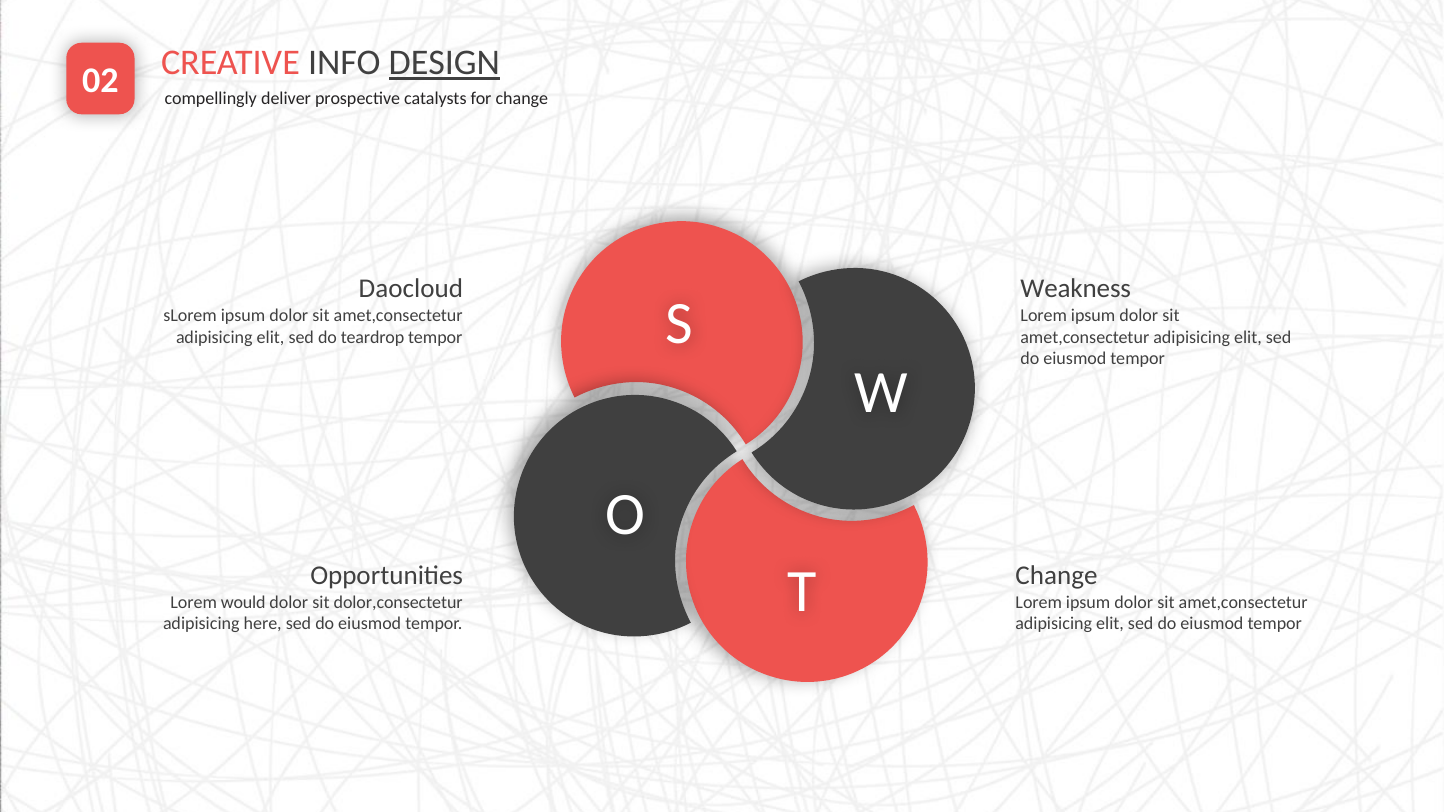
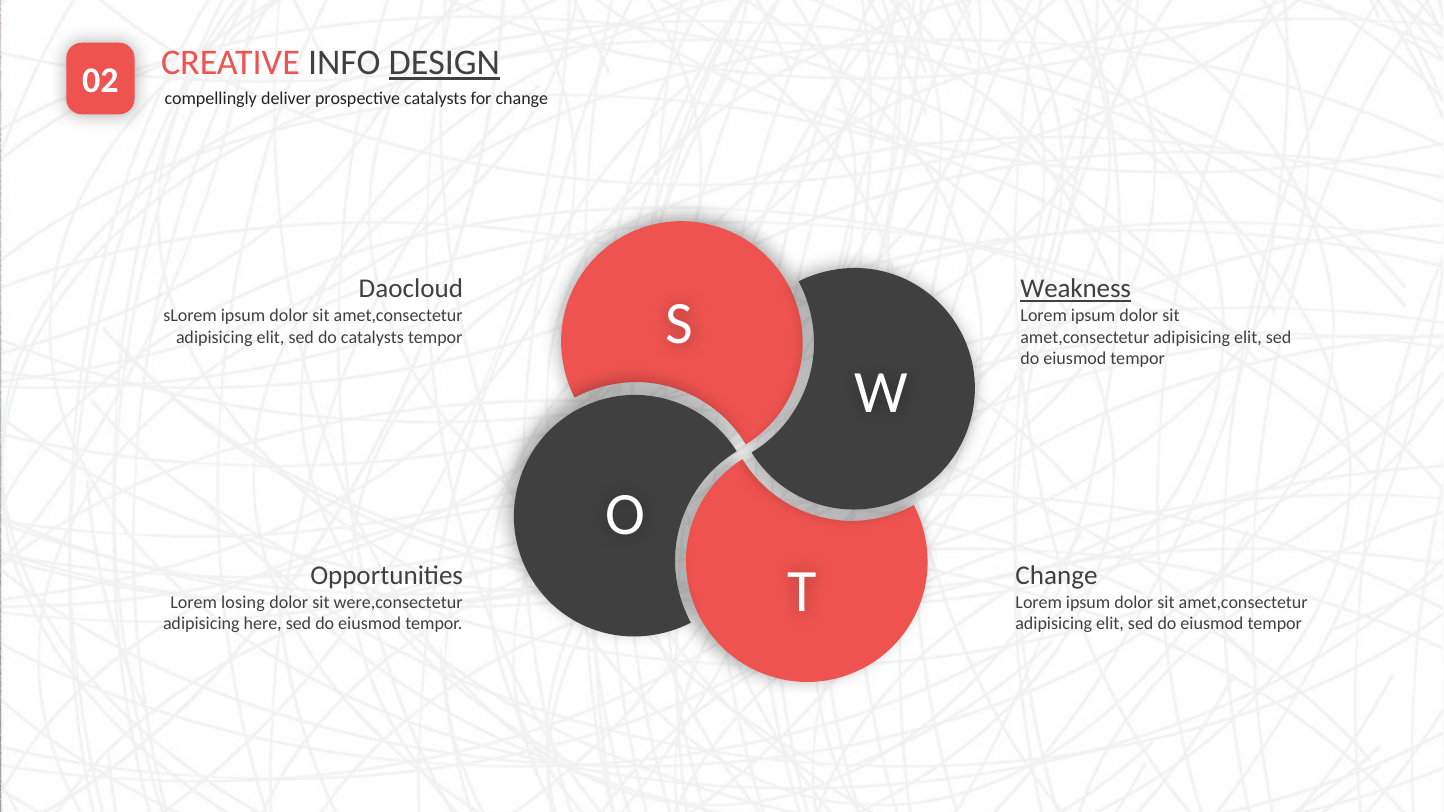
Weakness underline: none -> present (1076, 289)
do teardrop: teardrop -> catalysts (372, 337)
would: would -> losing (243, 602)
dolor,consectetur: dolor,consectetur -> were,consectetur (398, 602)
